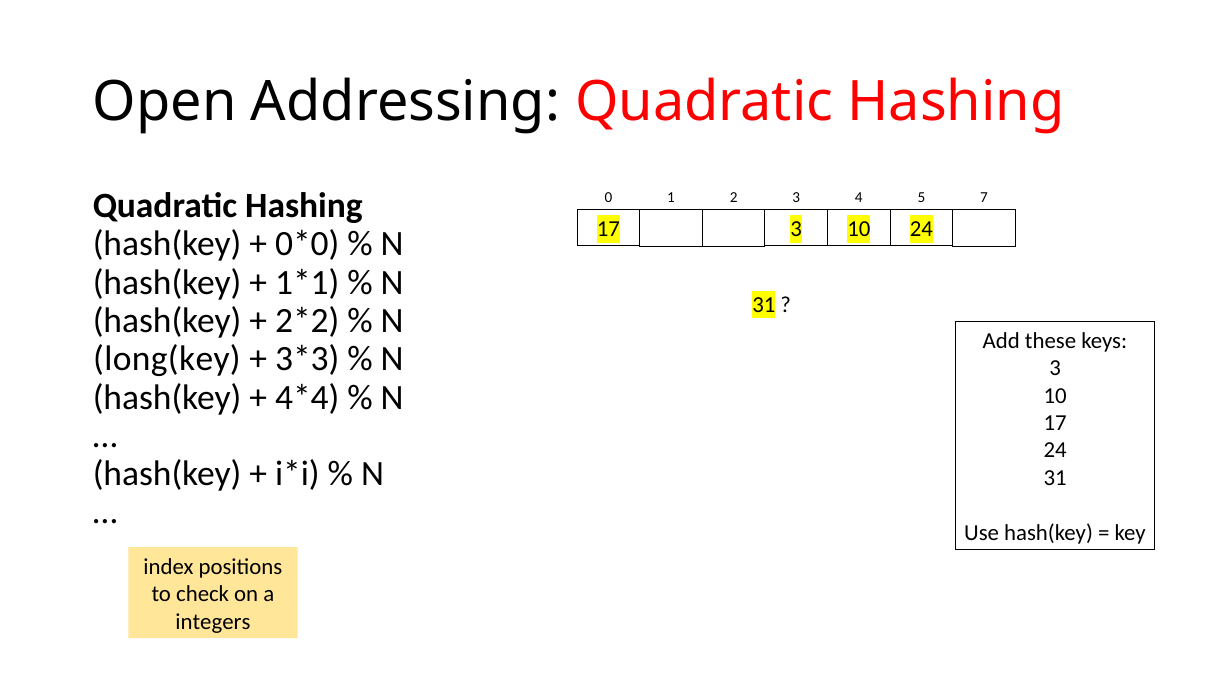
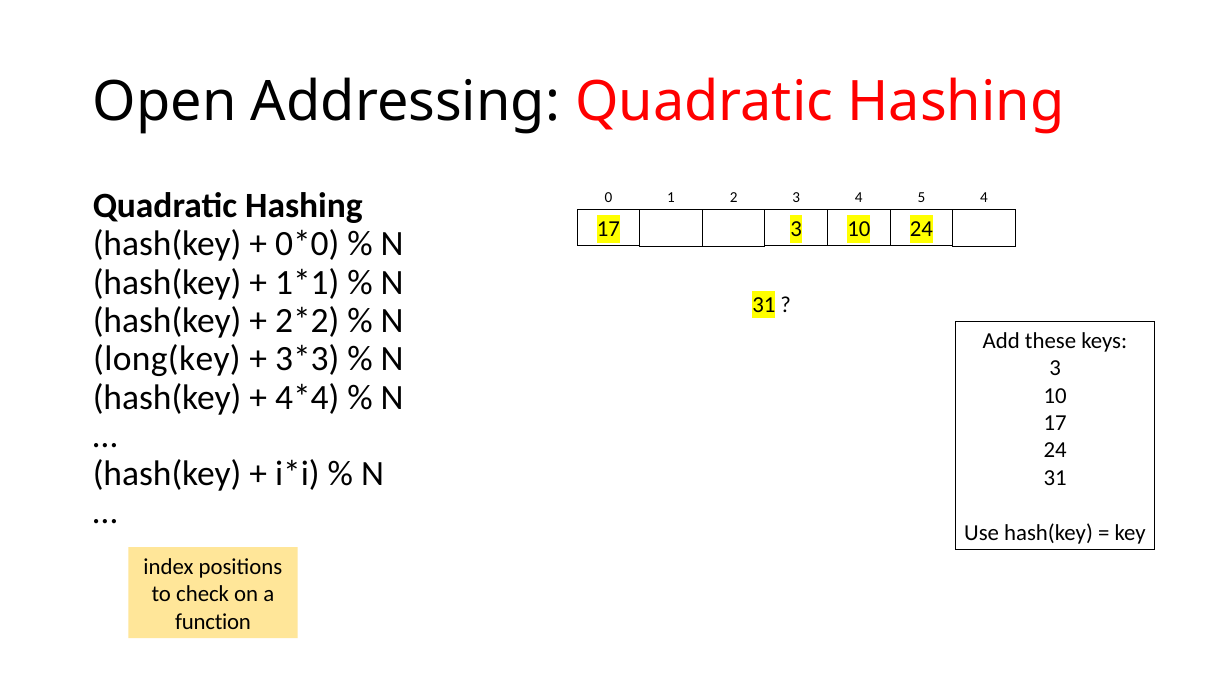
4 7: 7 -> 4 (984, 197)
integers: integers -> function (213, 621)
